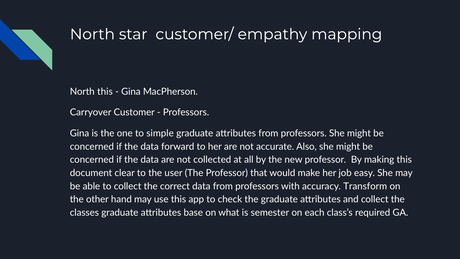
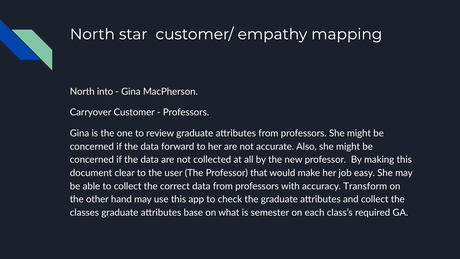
North this: this -> into (105, 91)
simple: simple -> review (160, 133)
